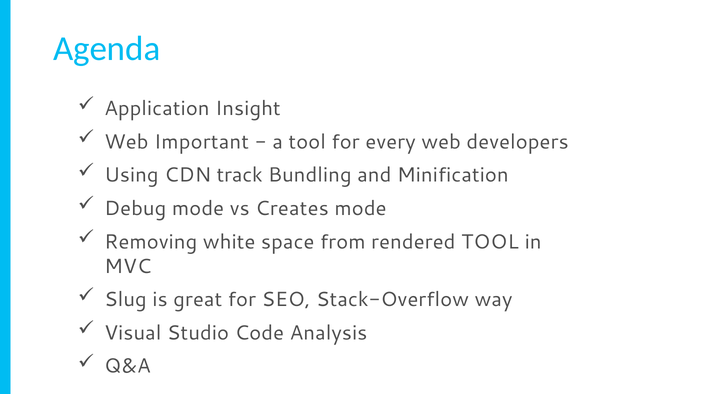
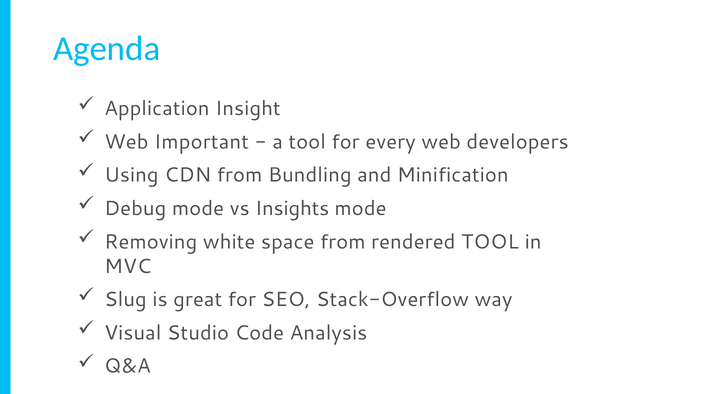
CDN track: track -> from (240, 175)
Creates: Creates -> Insights (292, 209)
